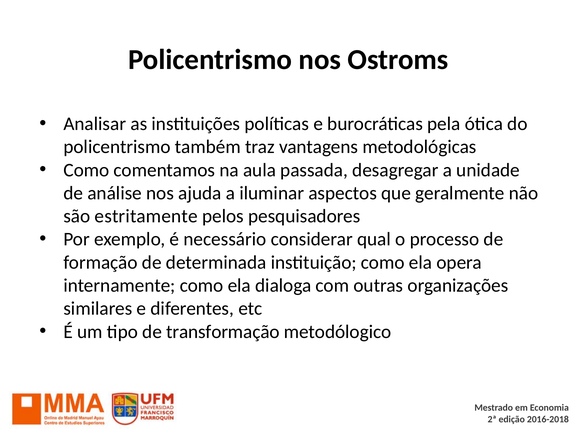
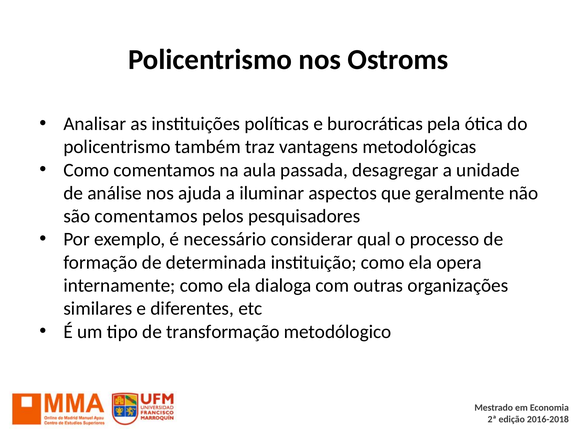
são estritamente: estritamente -> comentamos (146, 216)
